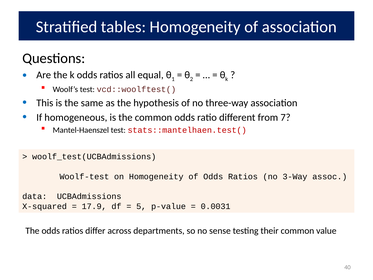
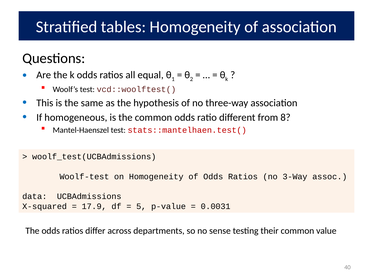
7: 7 -> 8 (286, 117)
